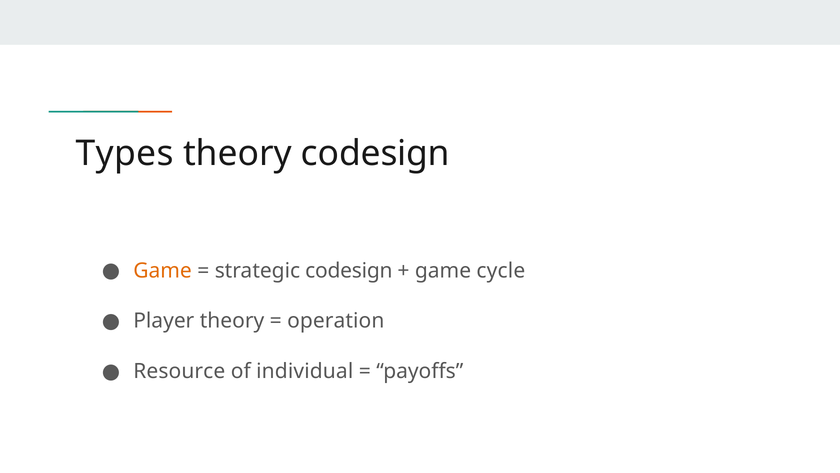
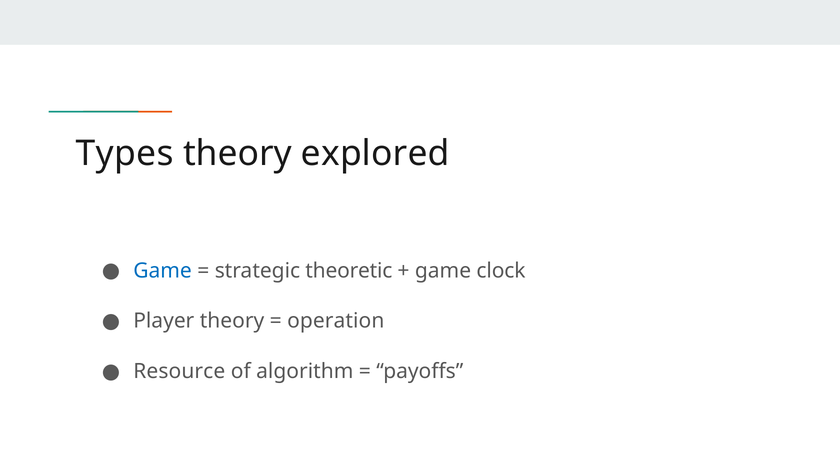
theory codesign: codesign -> explored (375, 153)
Game colour: orange -> blue (163, 270)
strategic codesign: codesign -> theoretic (349, 270)
cycle: cycle -> clock (501, 270)
individual: individual -> algorithm (305, 371)
